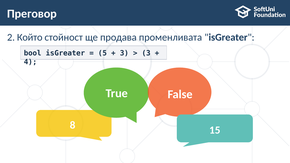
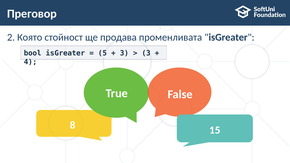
Който: Който -> Която (30, 37)
